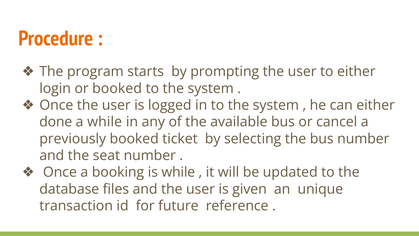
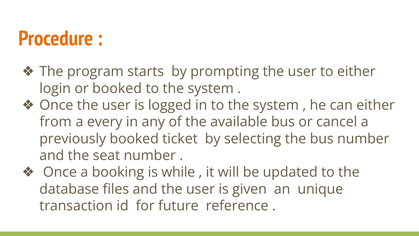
done: done -> from (56, 122)
a while: while -> every (105, 122)
